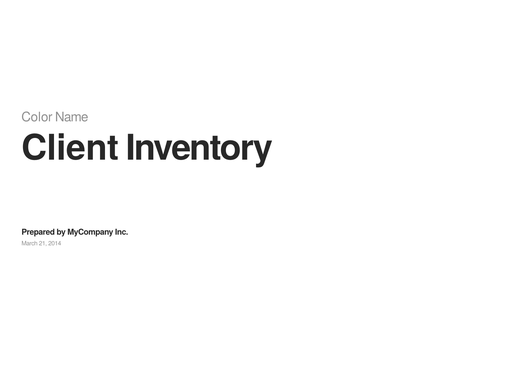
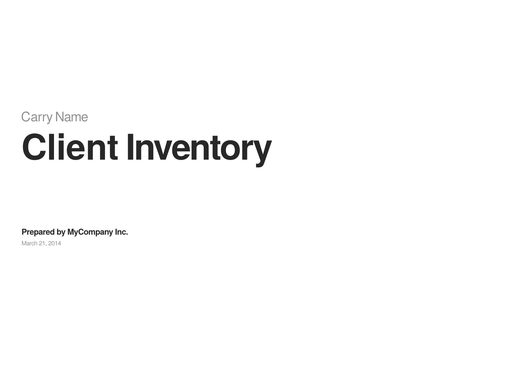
Color: Color -> Carry (37, 117)
